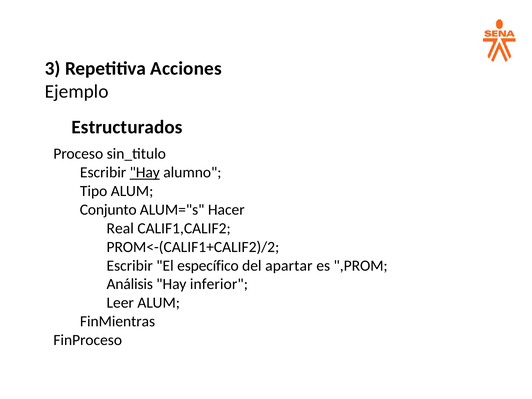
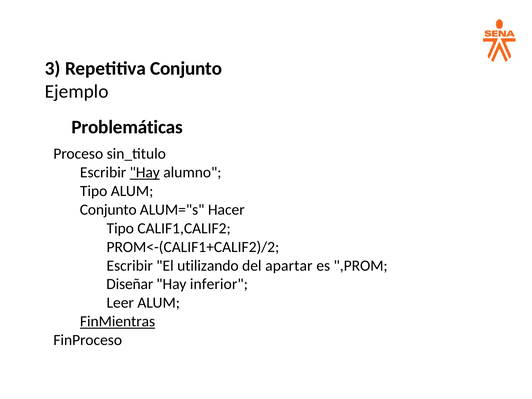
Repetitiva Acciones: Acciones -> Conjunto (186, 68)
Estructurados: Estructurados -> Problemáticas (127, 127)
Real: Real -> Tipo (120, 228)
específico: específico -> utilizando (208, 266)
Análisis: Análisis -> Diseñar (130, 284)
FinMientras underline: none -> present (118, 321)
